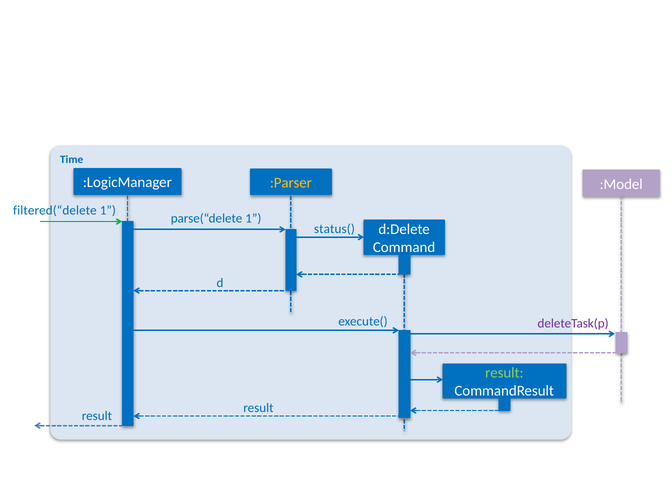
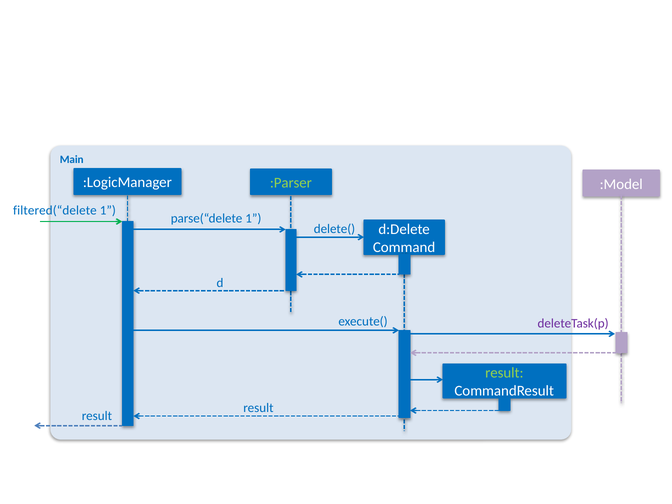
Time: Time -> Main (72, 159)
:Parser colour: yellow -> light green (291, 183)
status(: status( -> delete( (334, 229)
